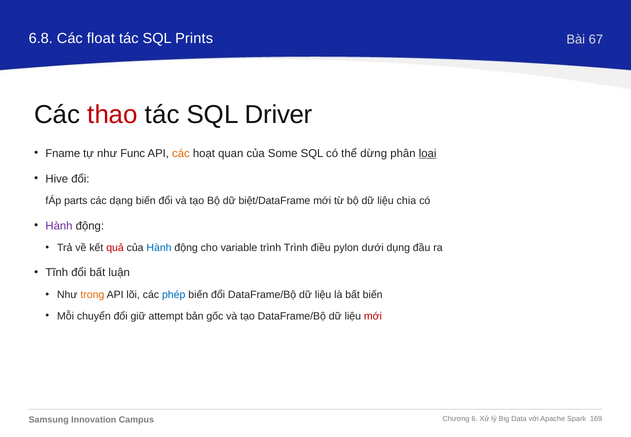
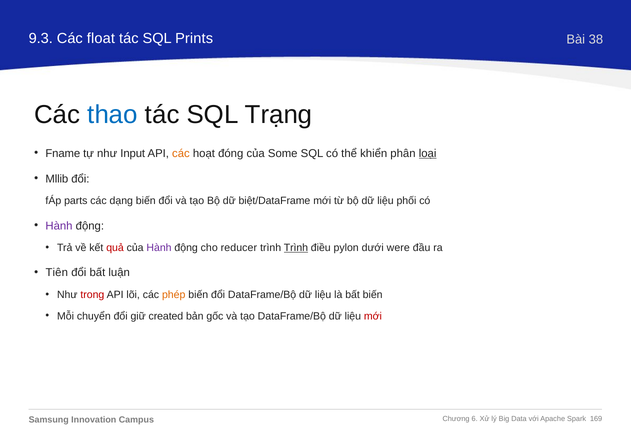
6.8: 6.8 -> 9.3 (41, 38)
67: 67 -> 38 (596, 39)
thao colour: red -> blue (113, 115)
Driver: Driver -> Trạng (279, 115)
Func: Func -> Input (133, 153)
quan: quan -> đóng (231, 153)
dừng: dừng -> khiển (374, 153)
Hive: Hive -> Mllib (57, 179)
chia: chia -> phối (406, 201)
Hành colour: blue -> purple (159, 248)
variable: variable -> reducer (239, 248)
Trình underline: none -> present (296, 248)
dụng: dụng -> were (398, 248)
Tĩnh: Tĩnh -> Tiên (57, 273)
trong colour: orange -> red (92, 295)
phép colour: blue -> orange (174, 295)
attempt: attempt -> created (166, 316)
